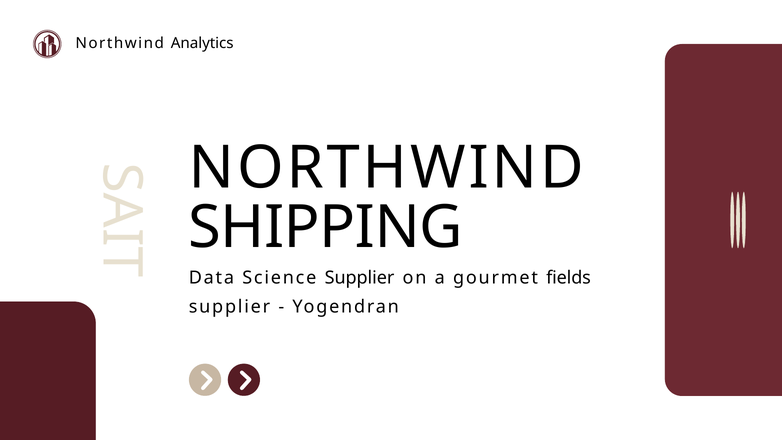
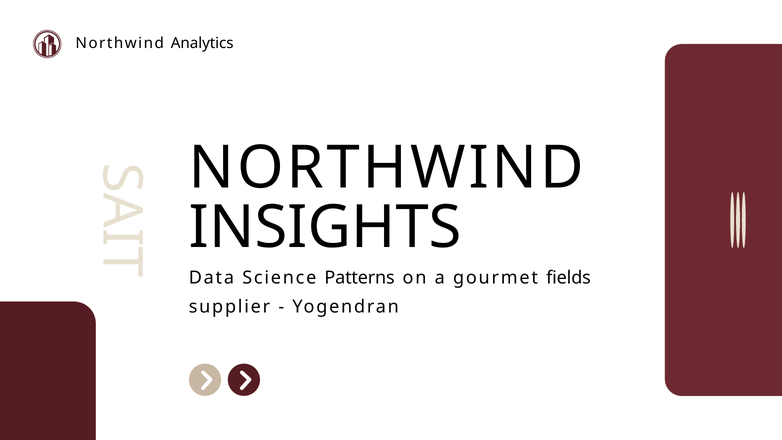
SHIPPING: SHIPPING -> INSIGHTS (325, 228)
Science Supplier: Supplier -> Patterns (360, 278)
